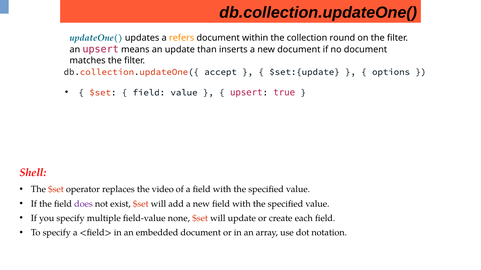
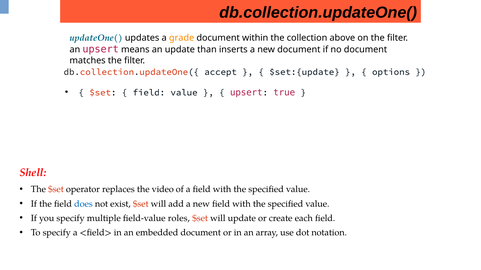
refers: refers -> grade (182, 38)
round: round -> above (342, 38)
does colour: purple -> blue (83, 204)
none: none -> roles (179, 219)
